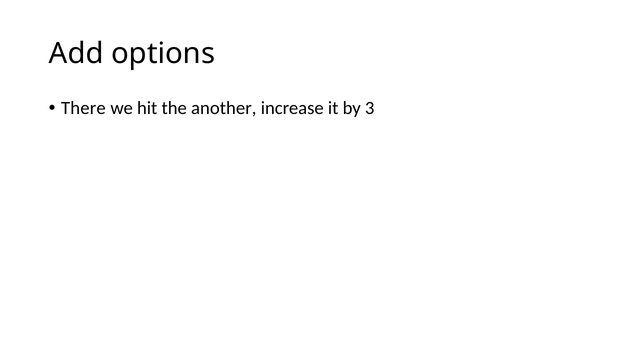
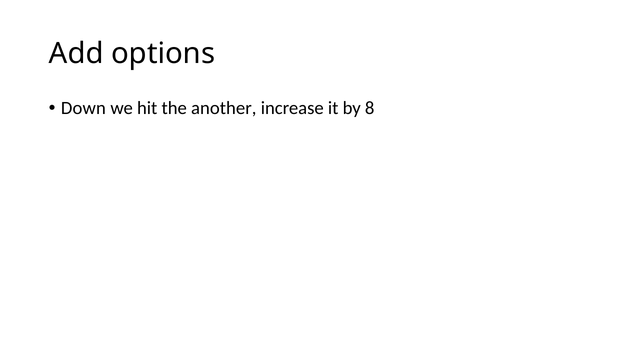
There: There -> Down (83, 108)
3: 3 -> 8 (370, 108)
